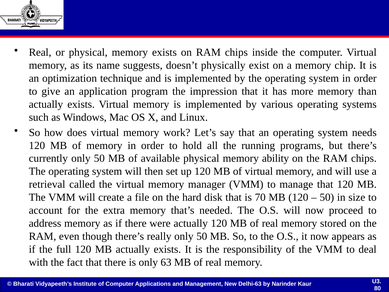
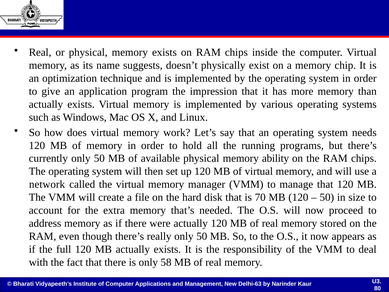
retrieval: retrieval -> network (47, 184)
63: 63 -> 58 (166, 262)
